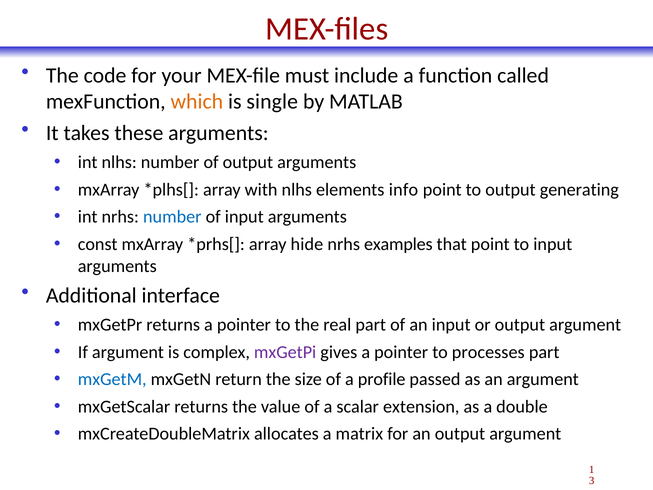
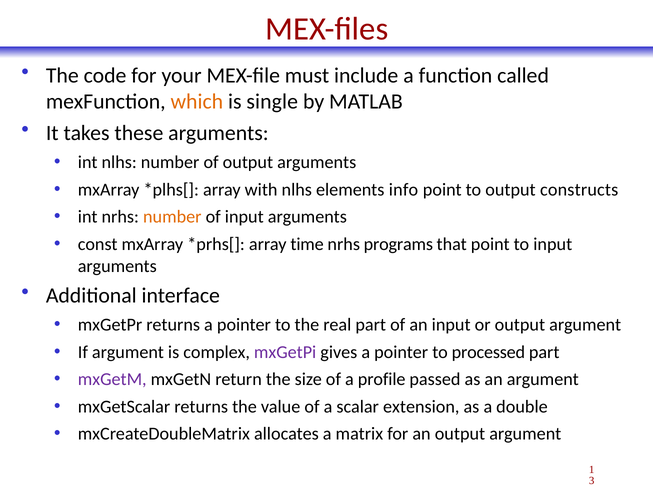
generating: generating -> constructs (579, 190)
number colour: blue -> orange (172, 217)
hide: hide -> time (307, 244)
examples: examples -> programs (398, 244)
processes: processes -> processed (488, 352)
mxGetM colour: blue -> purple (112, 379)
